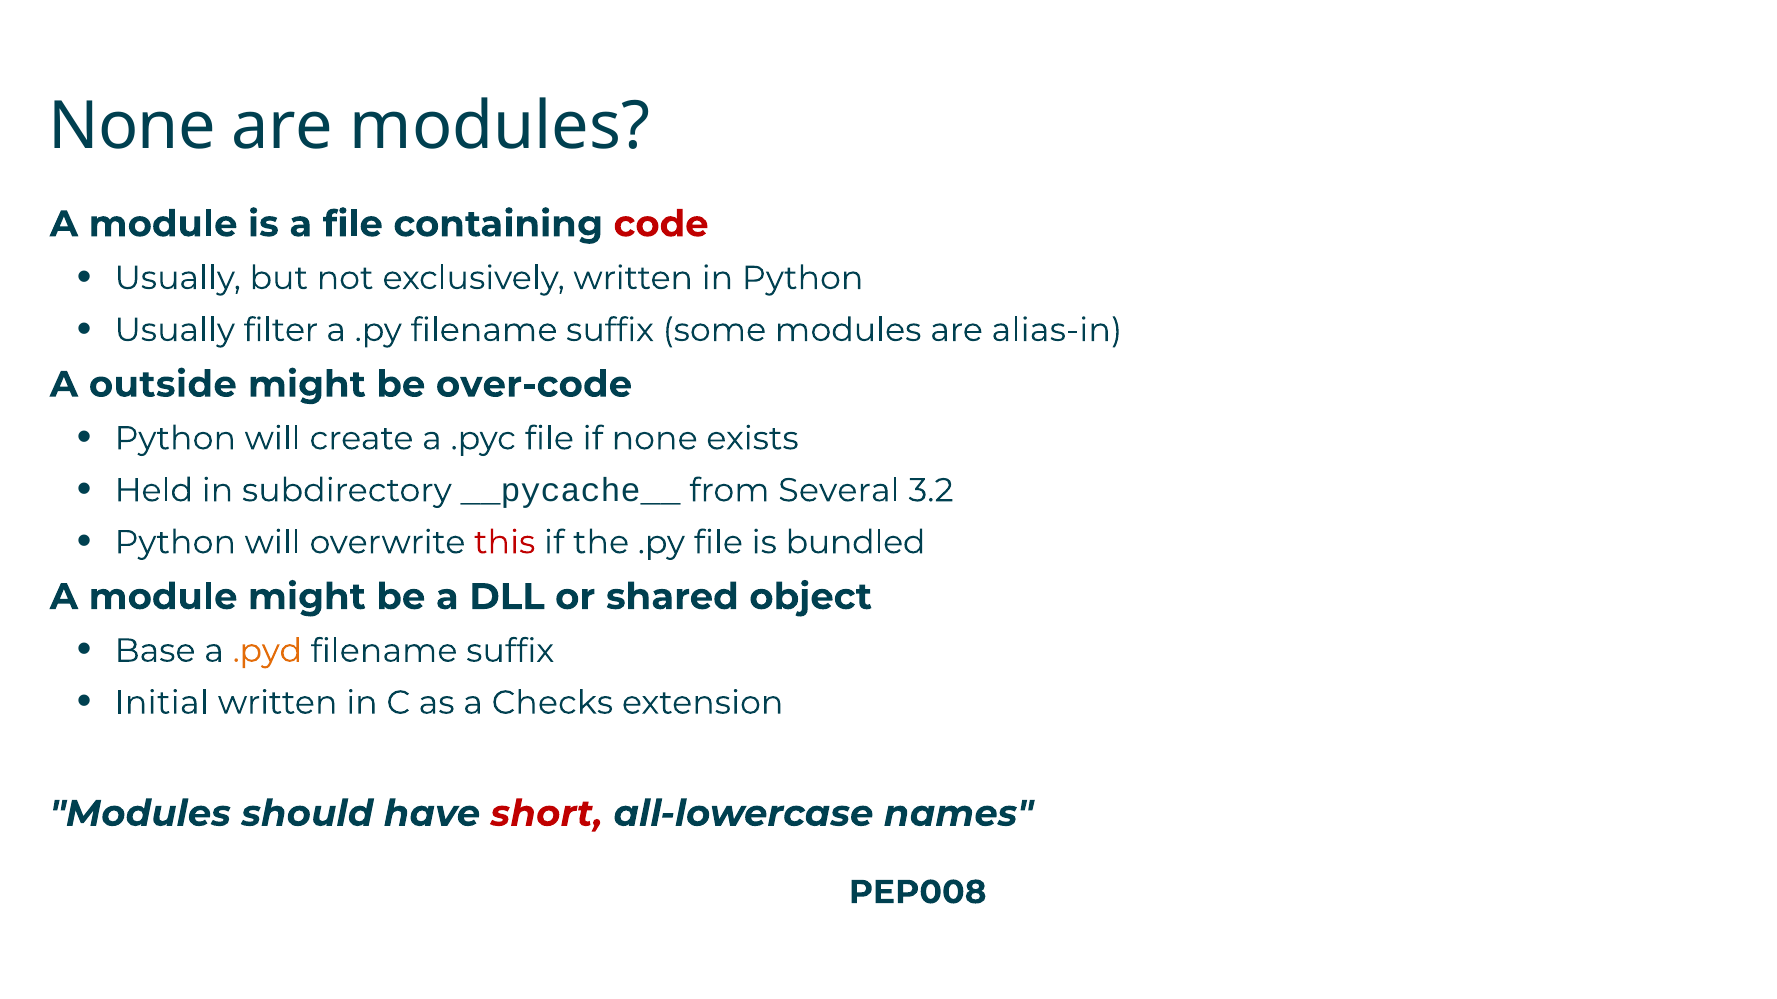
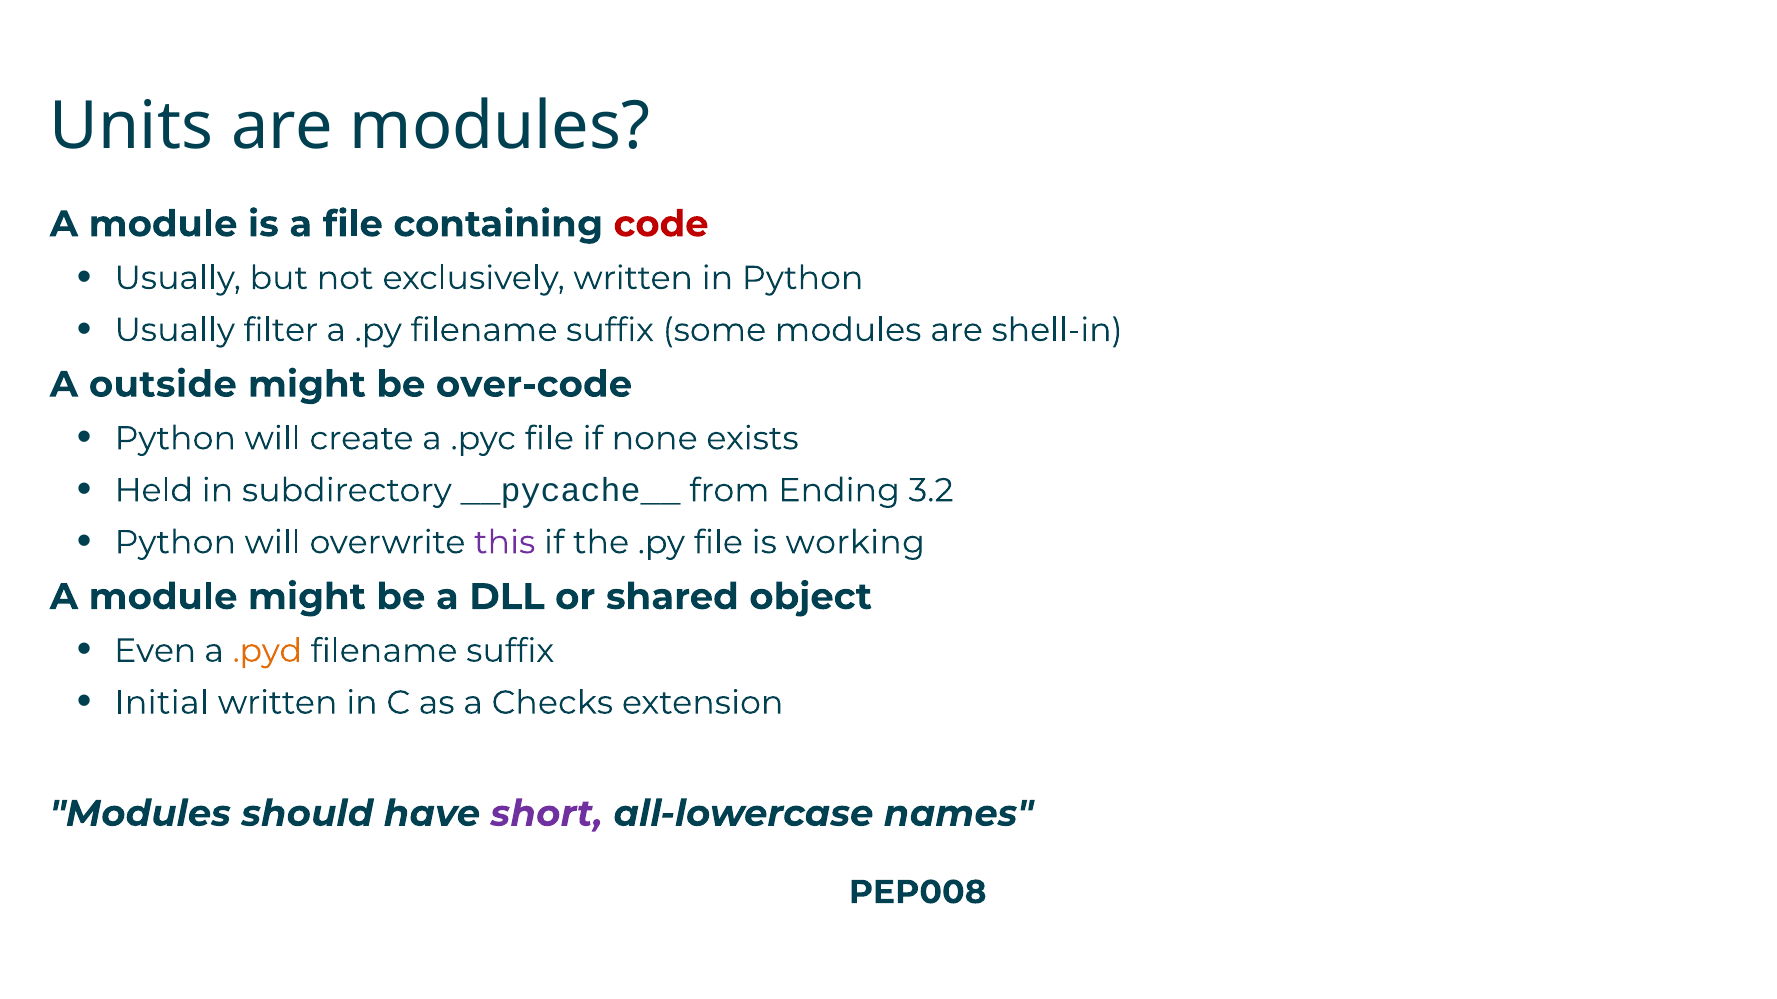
None: None -> Units (132, 127)
alias-in: alias-in -> shell-in (1057, 330)
Several: Several -> Ending (839, 491)
this colour: red -> purple (505, 543)
bundled: bundled -> working (855, 543)
Base: Base -> Even (155, 651)
short colour: red -> purple (547, 814)
